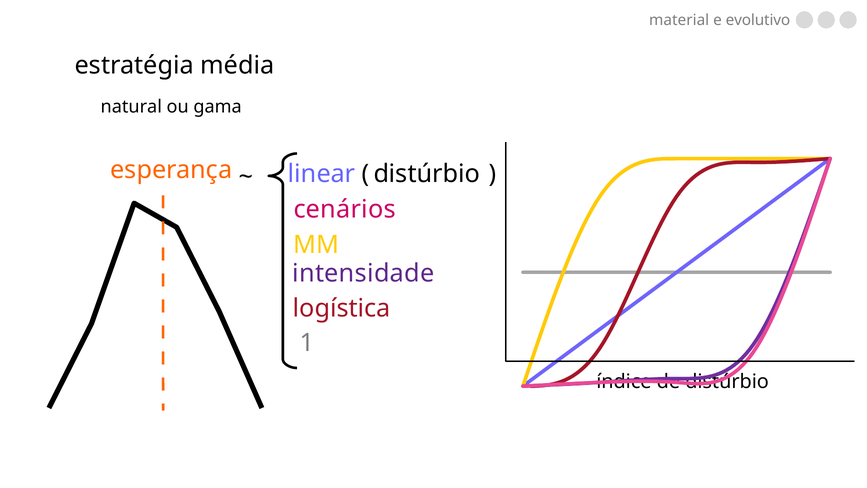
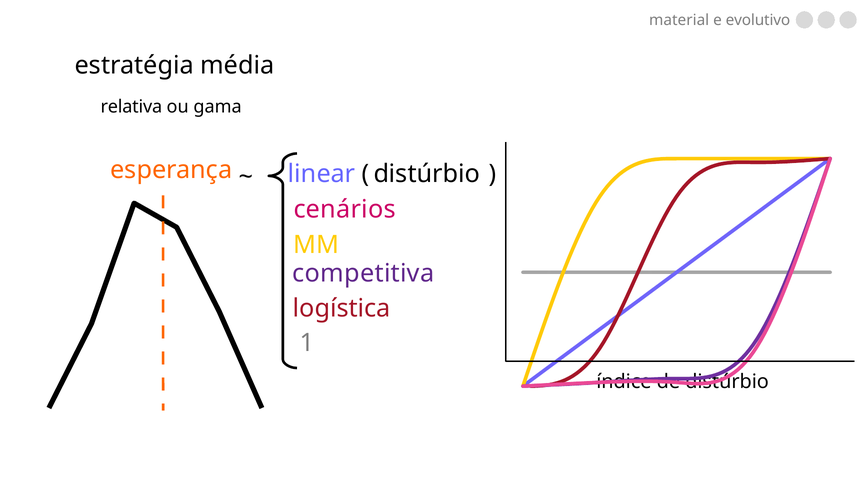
natural: natural -> relativa (131, 107)
intensidade: intensidade -> competitiva (363, 273)
